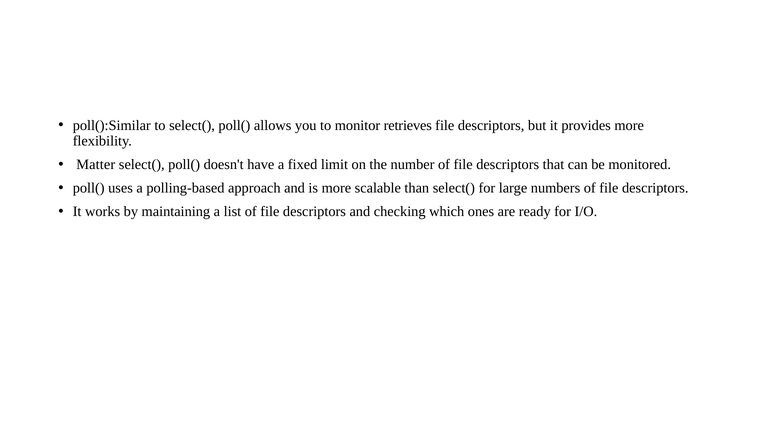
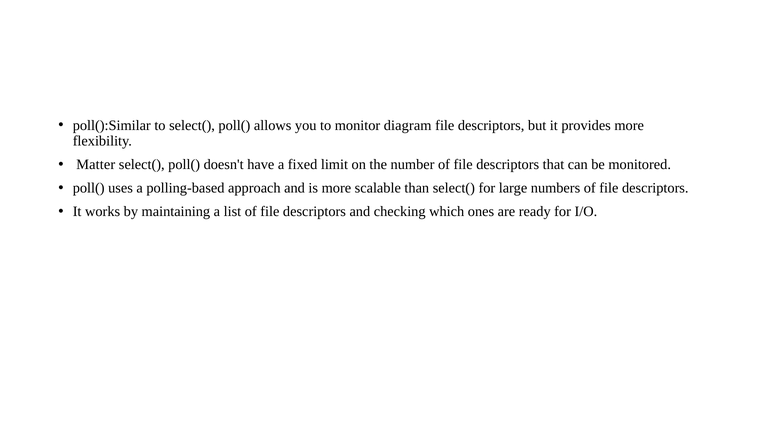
retrieves: retrieves -> diagram (408, 125)
